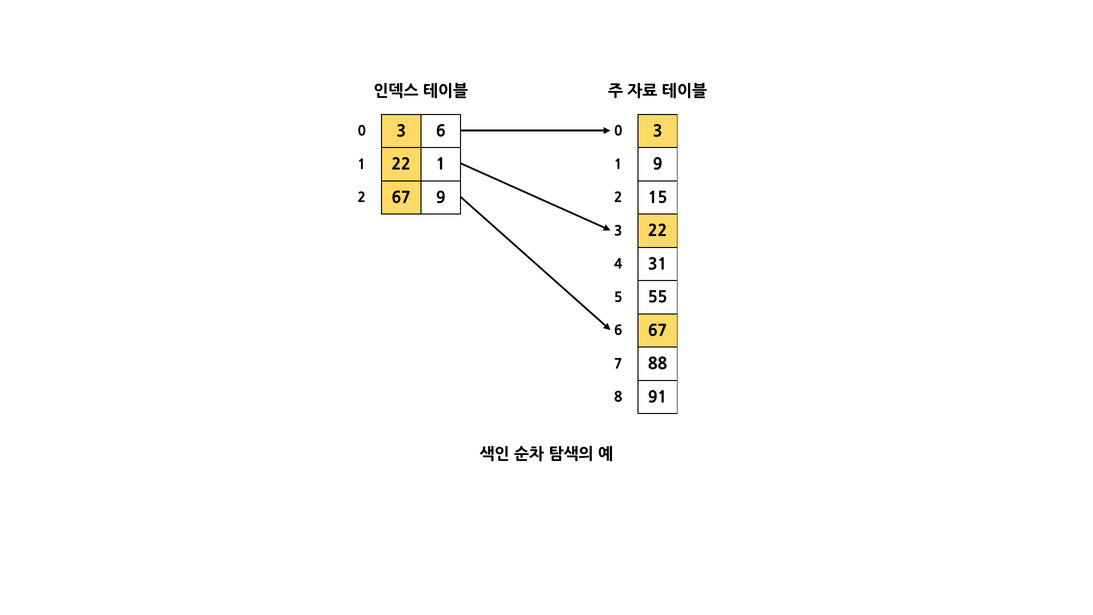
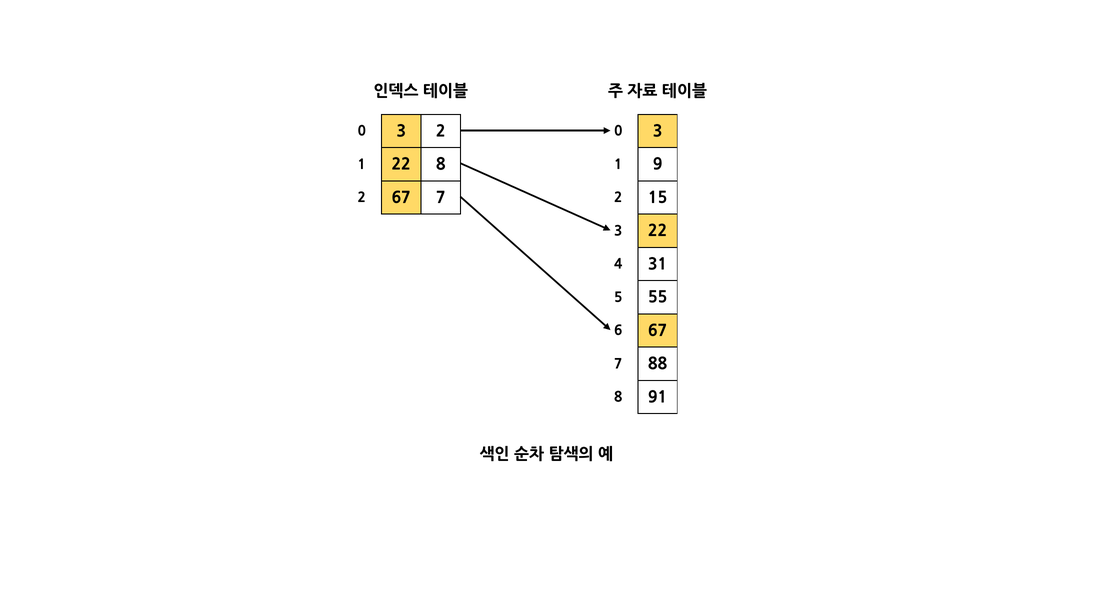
3 6: 6 -> 2 (441, 131)
22 1: 1 -> 8 (441, 165)
67 9: 9 -> 7 (441, 198)
